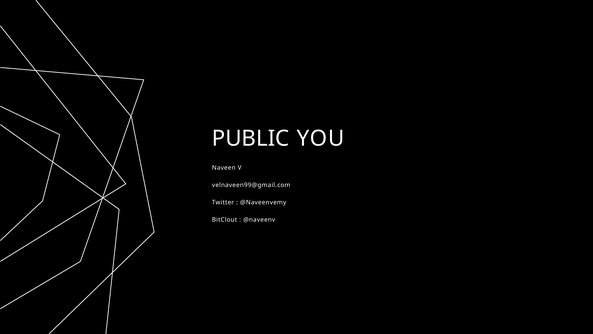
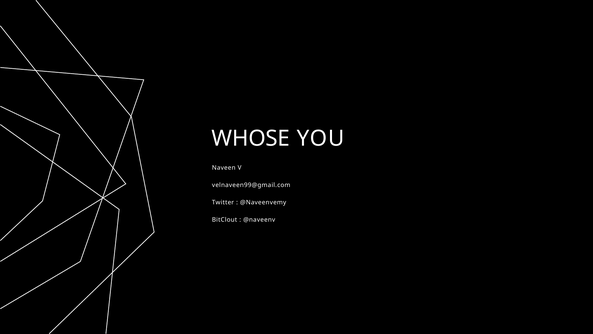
PUBLIC: PUBLIC -> WHOSE (251, 138)
